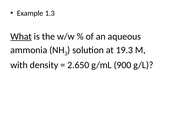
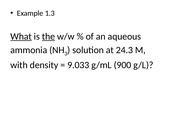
the underline: none -> present (48, 36)
19.3: 19.3 -> 24.3 (124, 50)
2.650: 2.650 -> 9.033 (78, 65)
